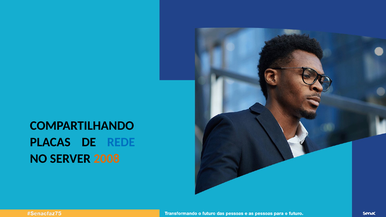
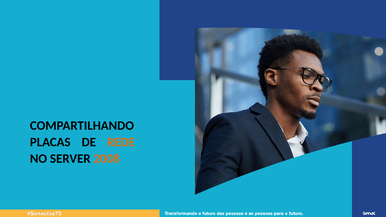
REDE colour: blue -> orange (121, 142)
